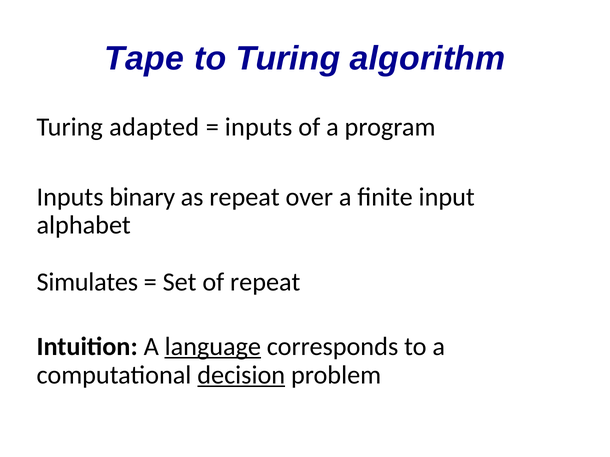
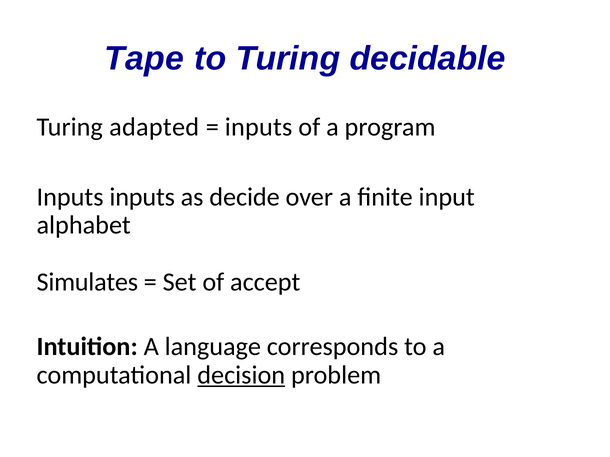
algorithm: algorithm -> decidable (428, 59)
Inputs binary: binary -> inputs (142, 197)
as repeat: repeat -> decide (245, 197)
of repeat: repeat -> accept (265, 282)
language underline: present -> none (213, 347)
